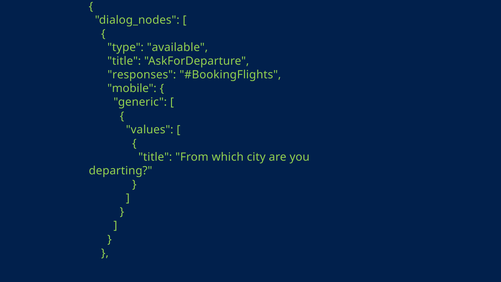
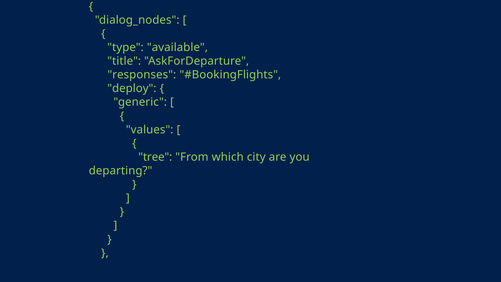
mobile: mobile -> deploy (132, 88)
title: title -> tree (155, 157)
